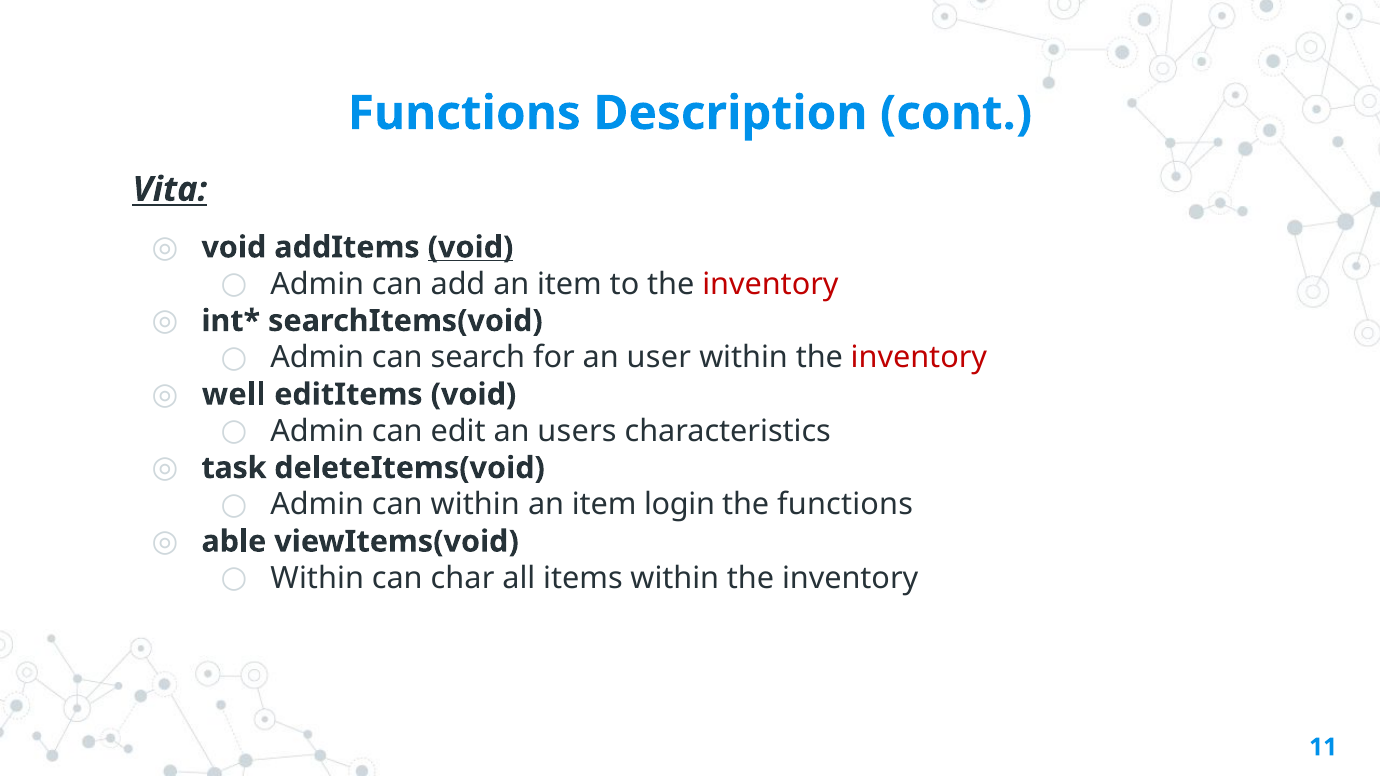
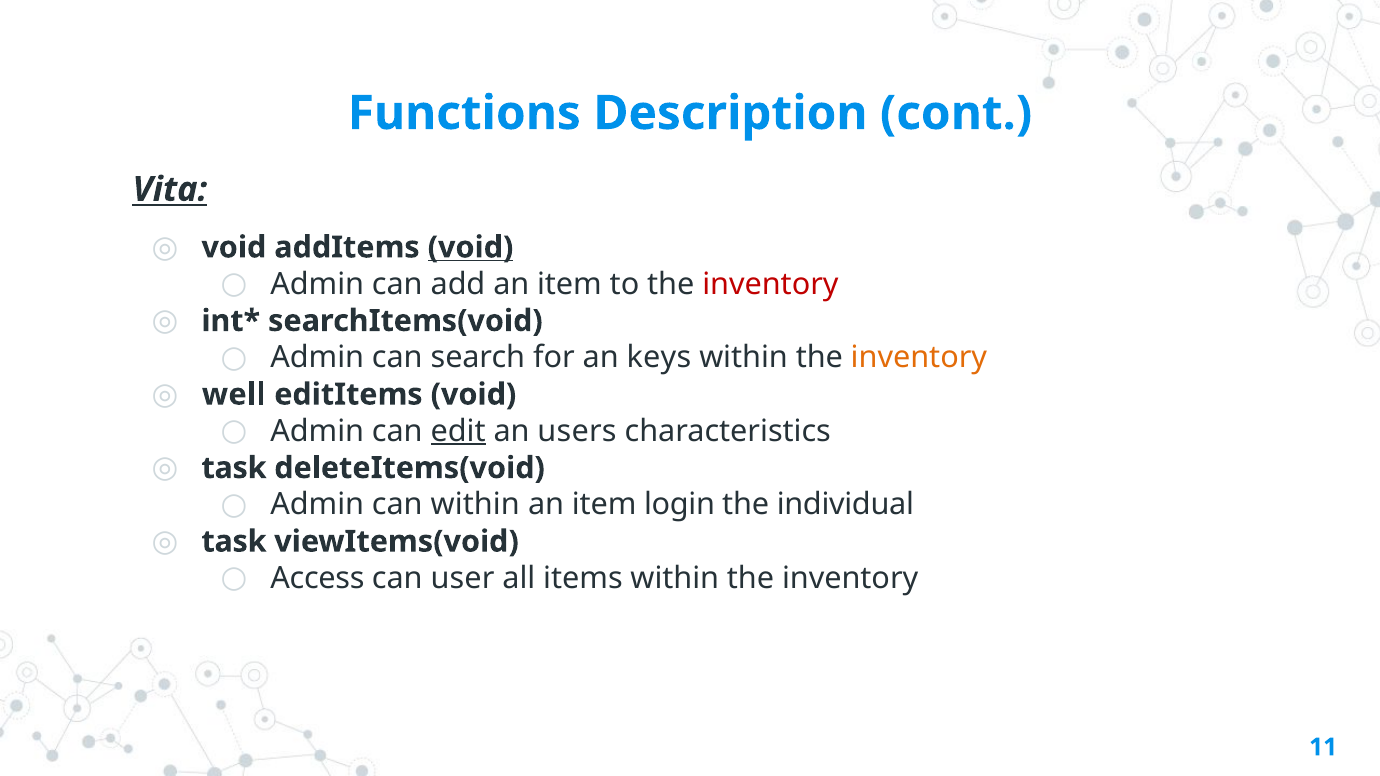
user: user -> keys (659, 358)
inventory colour: red -> orange (919, 358)
edit underline: none -> present (458, 431)
the functions: functions -> individual (845, 505)
able: able -> task (234, 542)
Within: Within -> Access (317, 579)
char: char -> user (463, 579)
